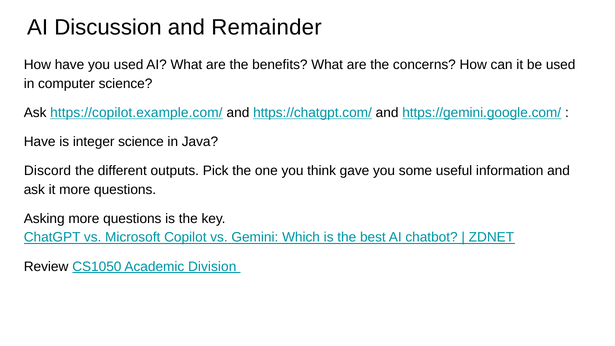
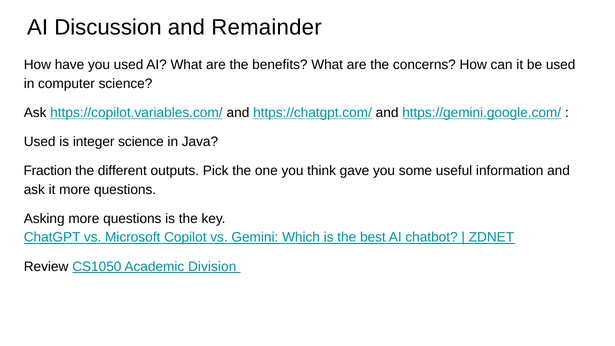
https://copilot.example.com/: https://copilot.example.com/ -> https://copilot.variables.com/ (136, 113)
Have: Have -> Used (40, 142)
Discord: Discord -> Fraction (48, 171)
